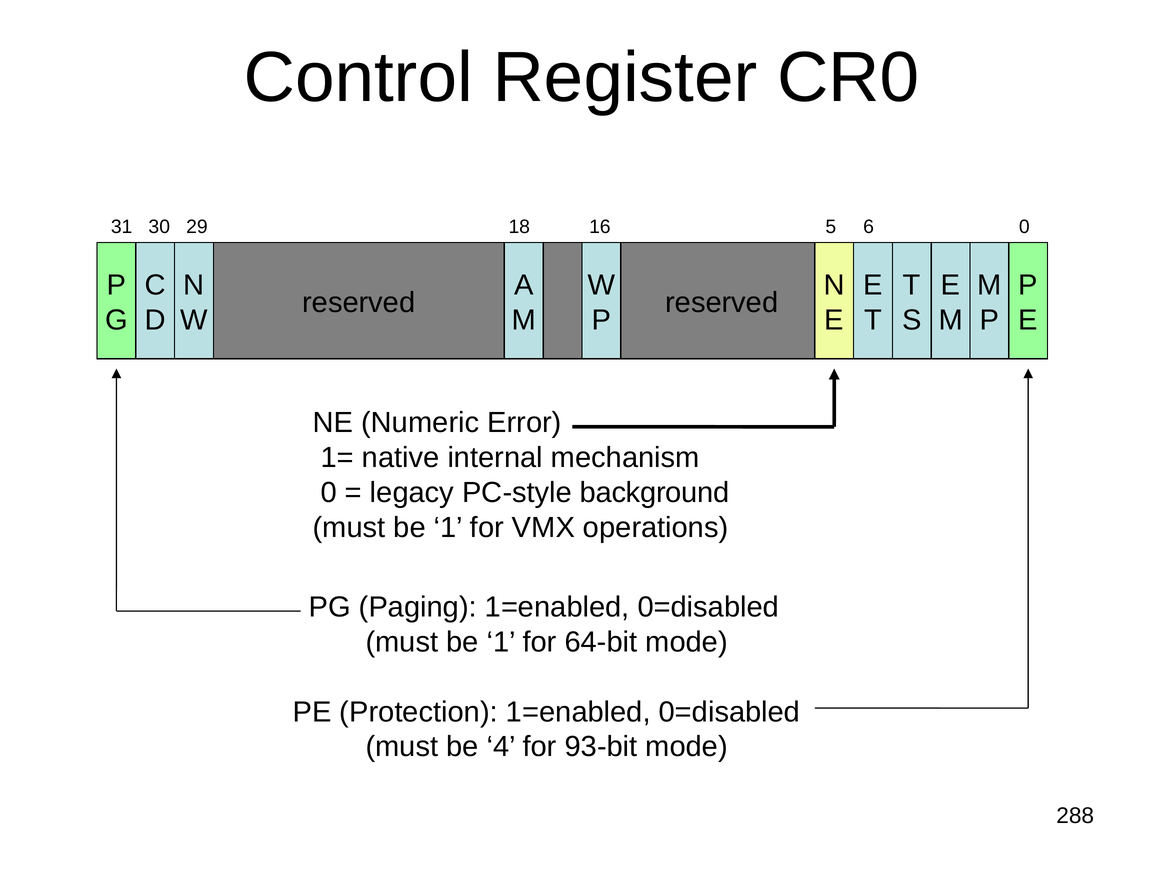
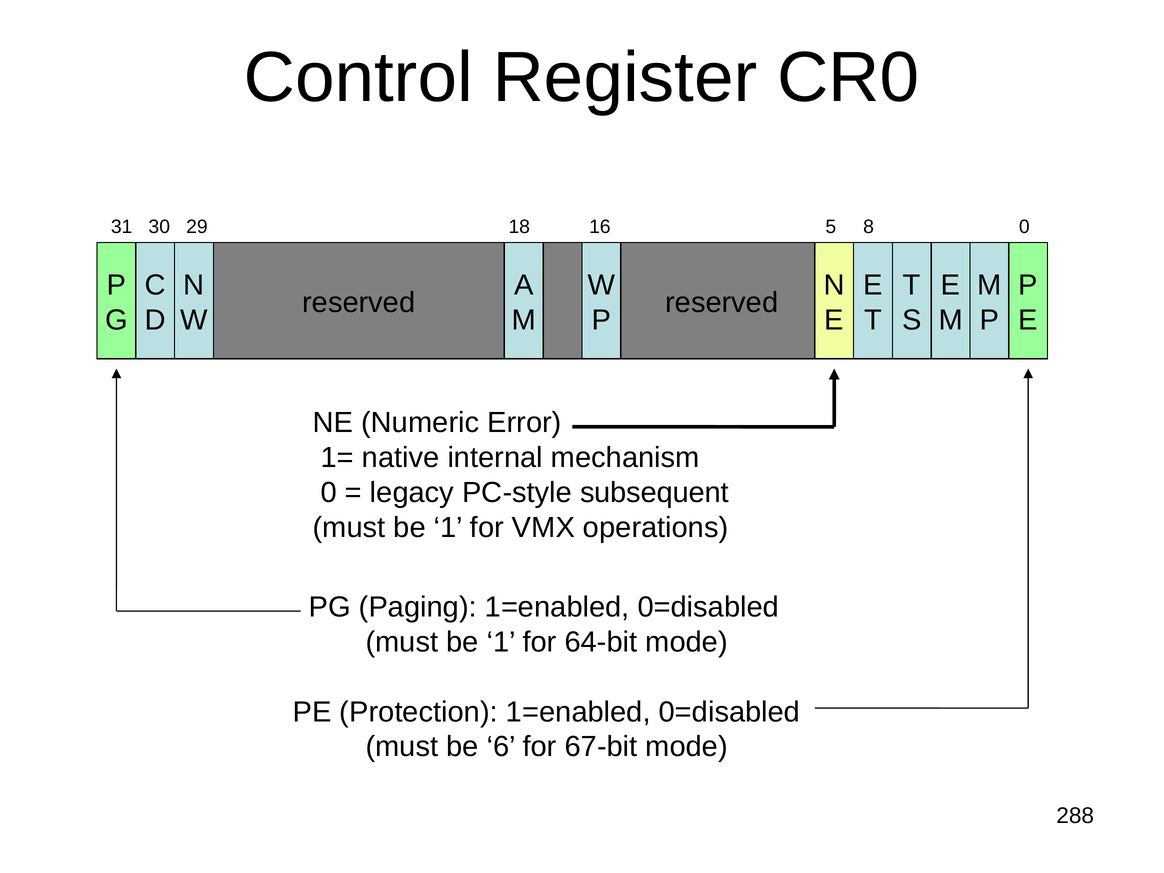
6: 6 -> 8 (869, 227)
background: background -> subsequent (654, 493)
4: 4 -> 6 (501, 747)
93-bit: 93-bit -> 67-bit (601, 747)
